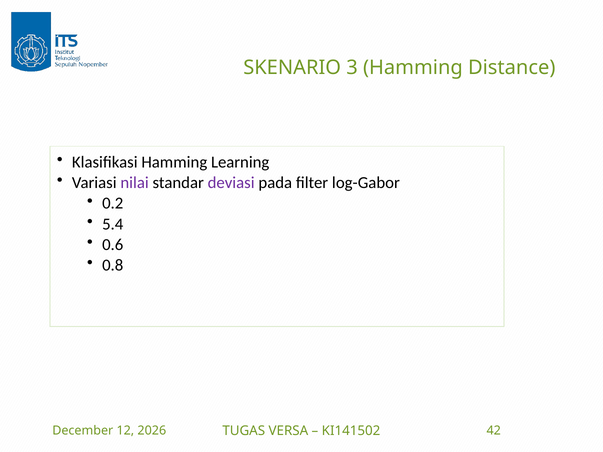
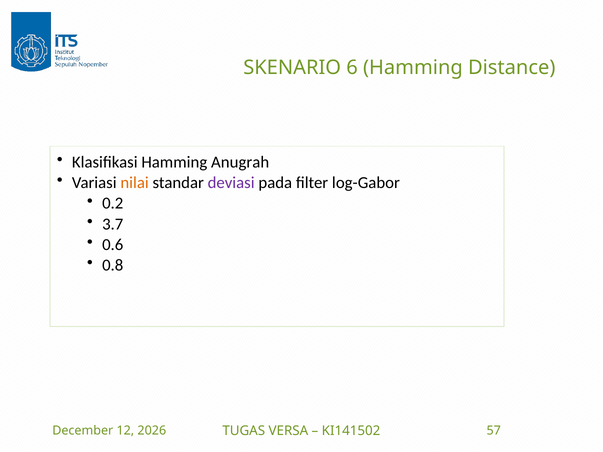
3: 3 -> 6 (352, 68)
Learning: Learning -> Anugrah (240, 162)
nilai colour: purple -> orange (135, 183)
5.4: 5.4 -> 3.7 (113, 224)
42: 42 -> 57 (494, 431)
